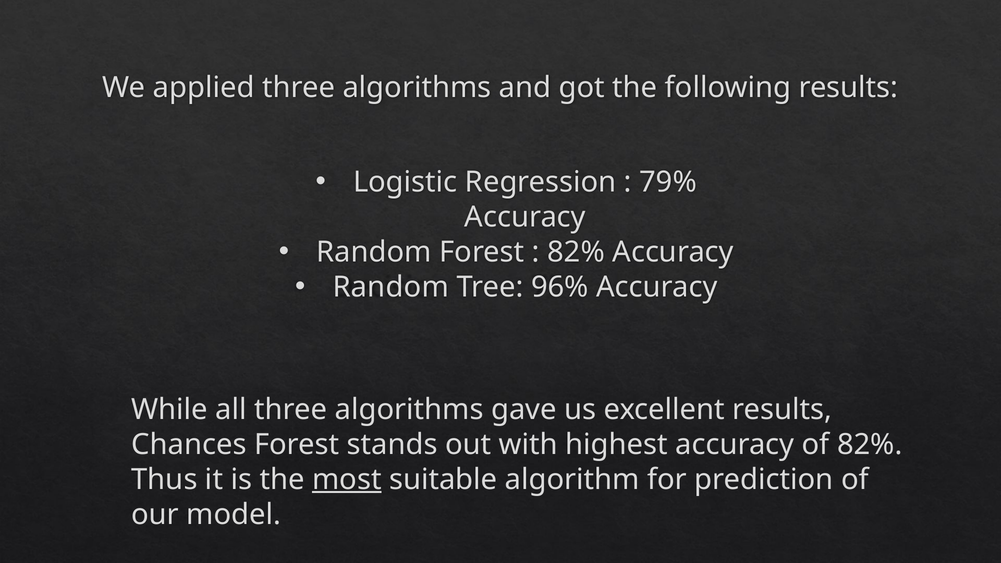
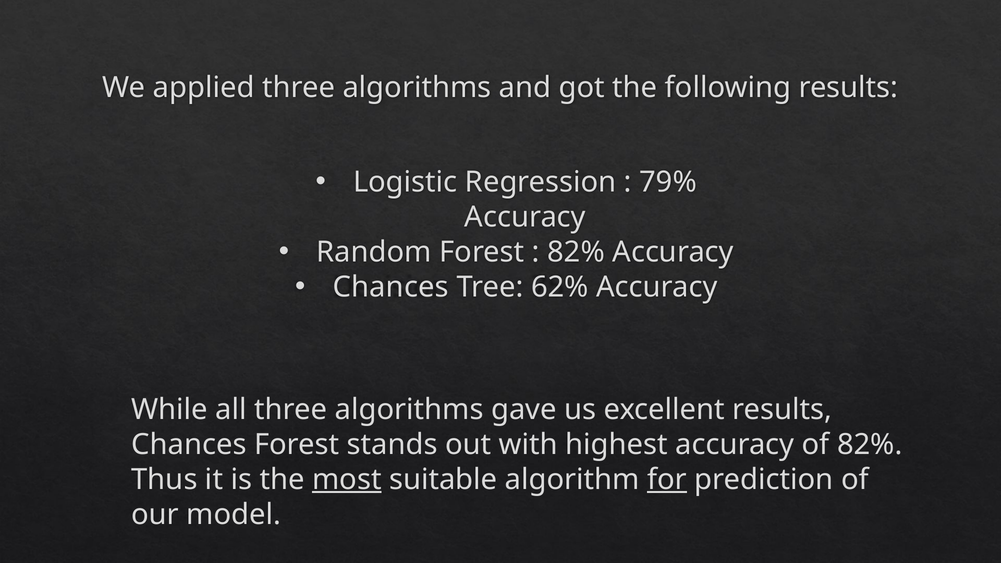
Random: Random -> Chances (391, 287)
96%: 96% -> 62% (560, 287)
for underline: none -> present (667, 480)
